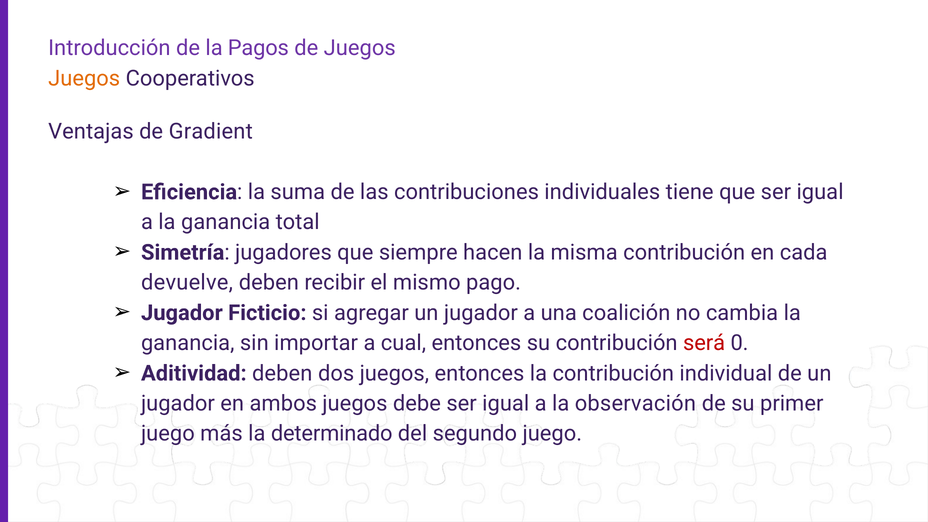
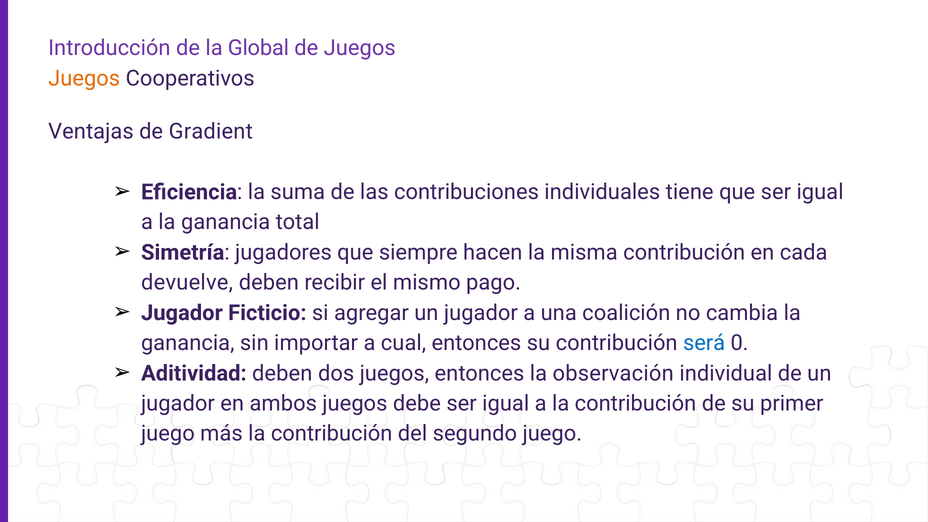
Pagos: Pagos -> Global (258, 48)
será colour: red -> blue (704, 343)
la contribución: contribución -> observación (613, 373)
a la observación: observación -> contribución (635, 404)
más la determinado: determinado -> contribución (332, 434)
